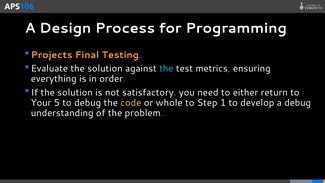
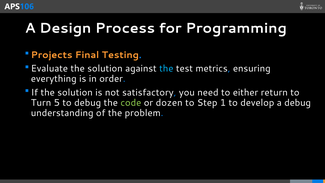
Your: Your -> Turn (41, 103)
code colour: yellow -> light green (131, 103)
whole: whole -> dozen (169, 103)
